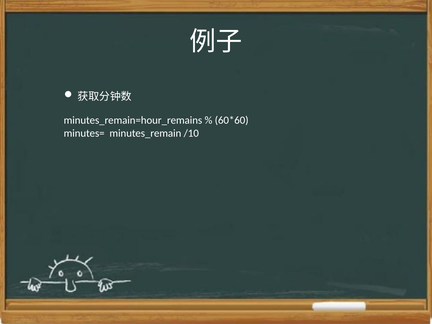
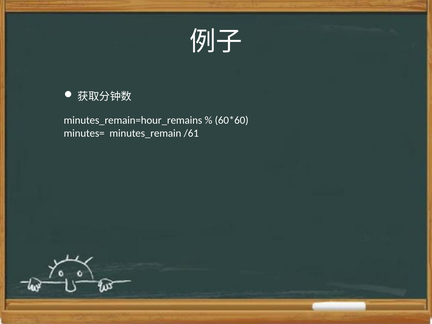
/10: /10 -> /61 (191, 133)
